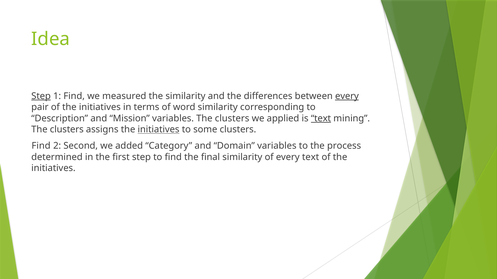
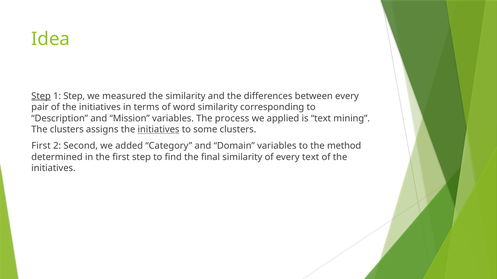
1 Find: Find -> Step (74, 96)
every underline: present -> none (347, 96)
variables The clusters: clusters -> process (232, 119)
text underline: present -> none (321, 119)
Find: Find -> First (41, 146)
process: process -> method (344, 146)
